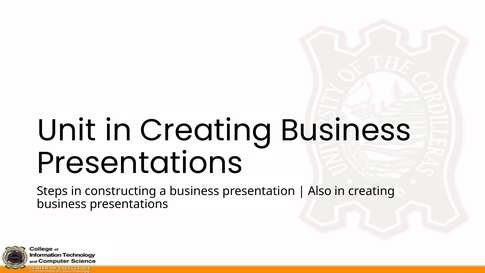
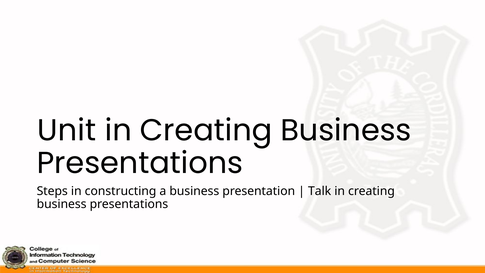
Also: Also -> Talk (320, 191)
